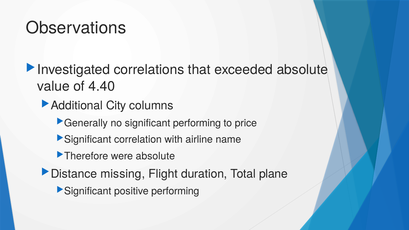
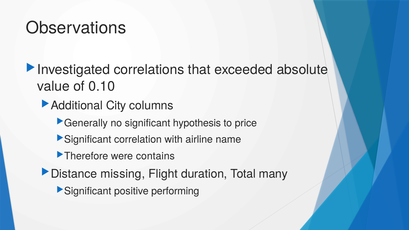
4.40: 4.40 -> 0.10 (102, 86)
significant performing: performing -> hypothesis (197, 123)
were absolute: absolute -> contains (155, 156)
plane: plane -> many (273, 174)
